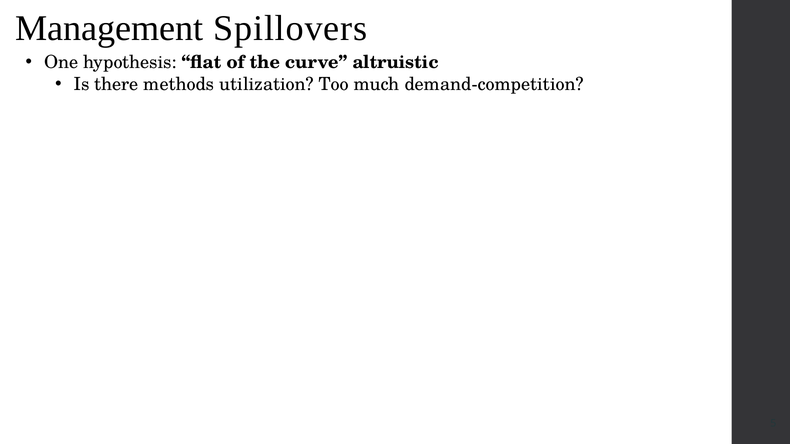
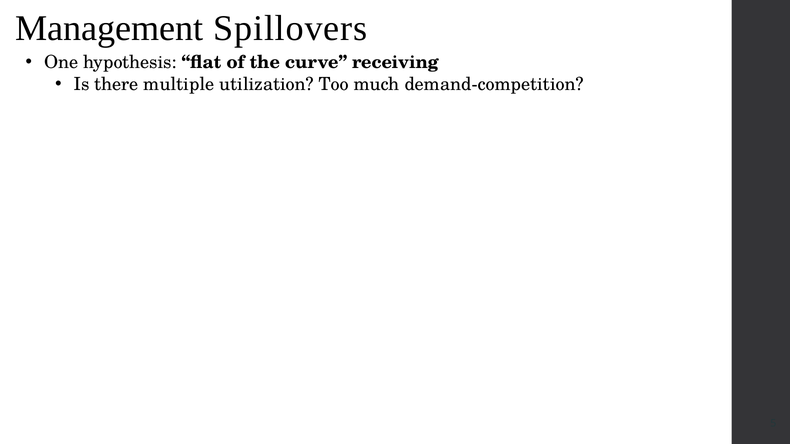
altruistic: altruistic -> receiving (396, 63)
methods: methods -> multiple (179, 84)
